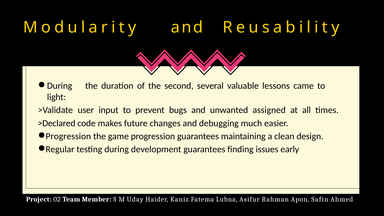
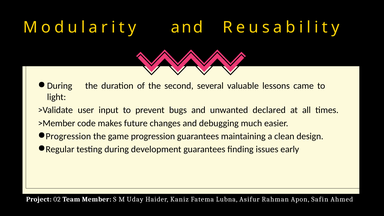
assigned: assigned -> declared (269, 110)
>Declared: >Declared -> >Member (57, 123)
